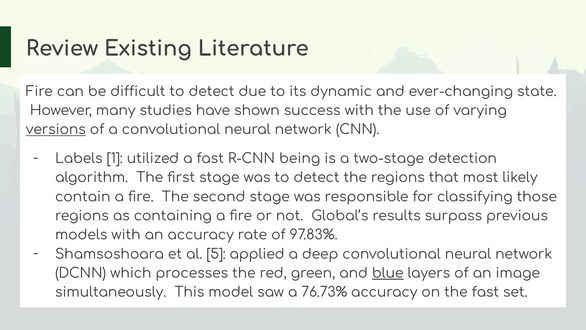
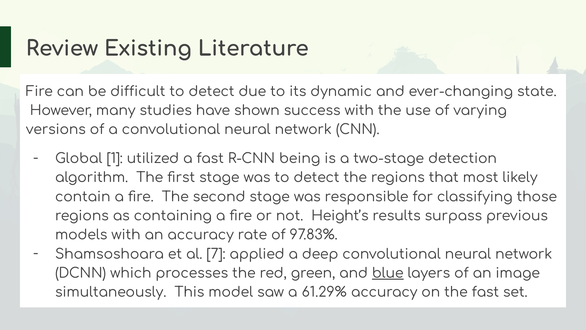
versions underline: present -> none (56, 130)
Labels: Labels -> Global (79, 158)
Global’s: Global’s -> Height’s (340, 216)
5: 5 -> 7 (216, 254)
76.73%: 76.73% -> 61.29% (324, 292)
